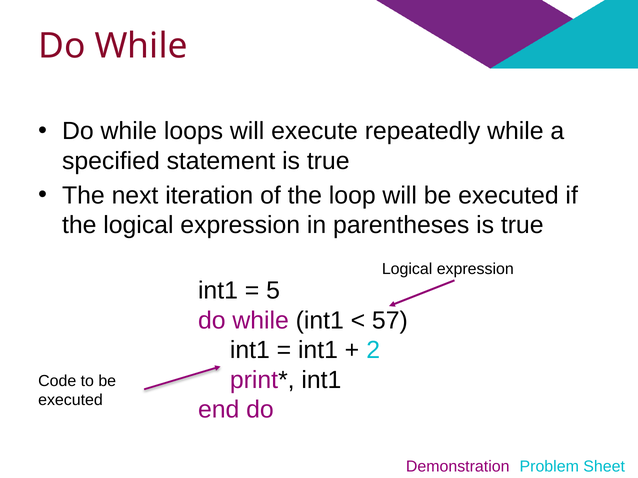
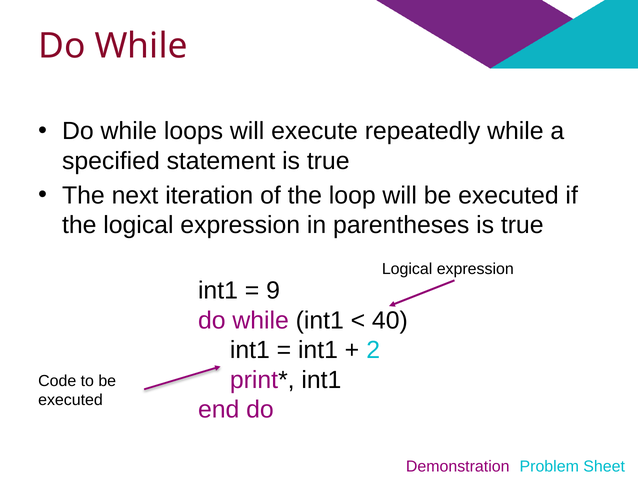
5: 5 -> 9 (273, 291)
57: 57 -> 40 (390, 321)
